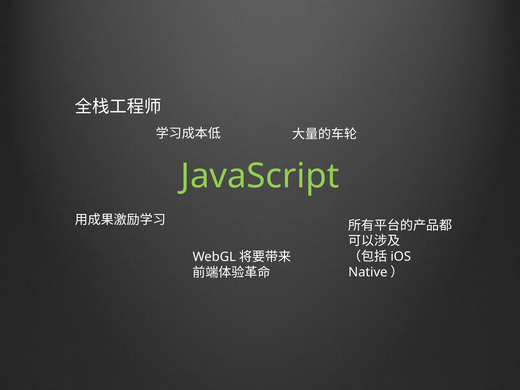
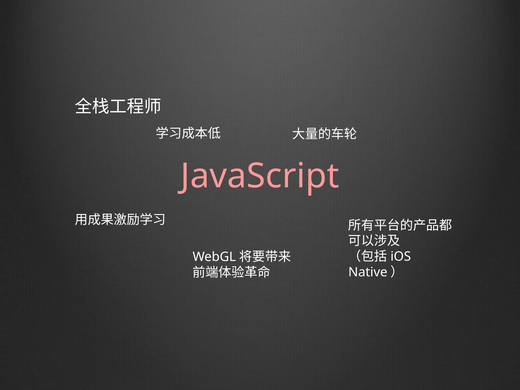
JavaScript colour: light green -> pink (260, 176)
